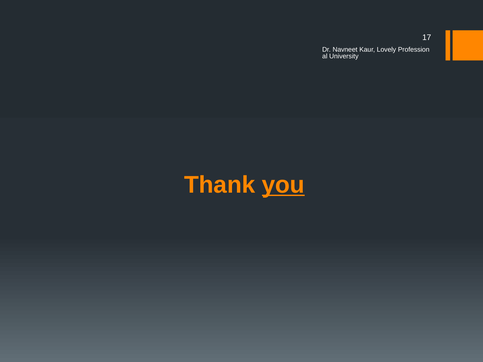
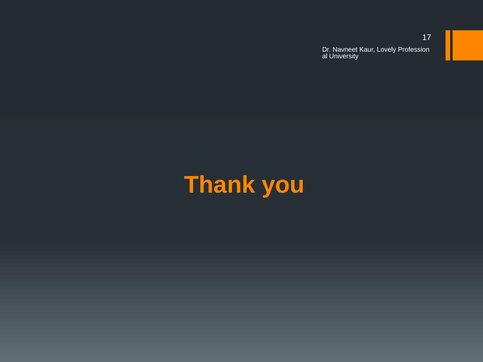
you underline: present -> none (283, 185)
